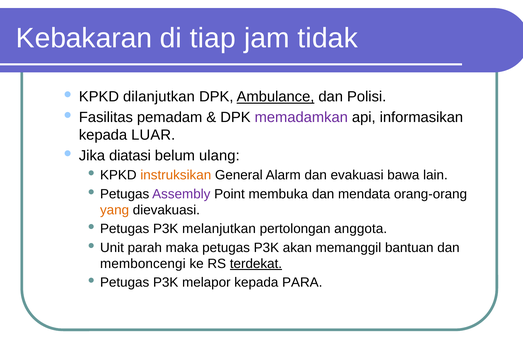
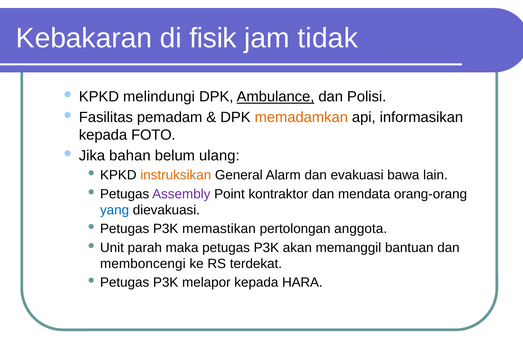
tiap: tiap -> fisik (213, 38)
dilanjutkan: dilanjutkan -> melindungi (159, 97)
memadamkan colour: purple -> orange (301, 117)
LUAR: LUAR -> FOTO (153, 135)
diatasi: diatasi -> bahan (130, 156)
membuka: membuka -> kontraktor (278, 194)
yang colour: orange -> blue (115, 210)
melanjutkan: melanjutkan -> memastikan (219, 229)
terdekat underline: present -> none (256, 264)
PARA: PARA -> HARA (302, 283)
